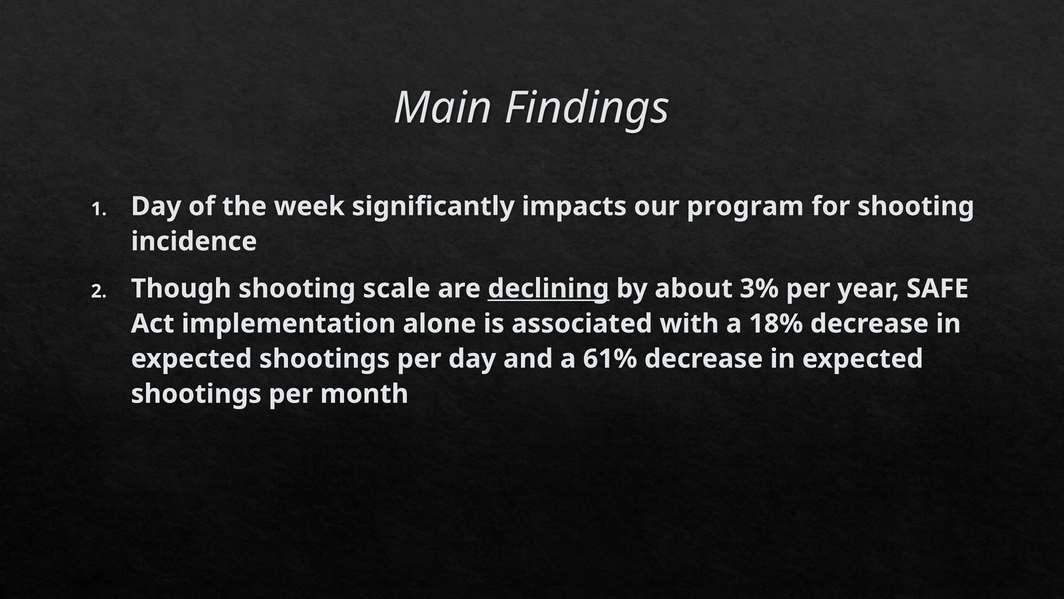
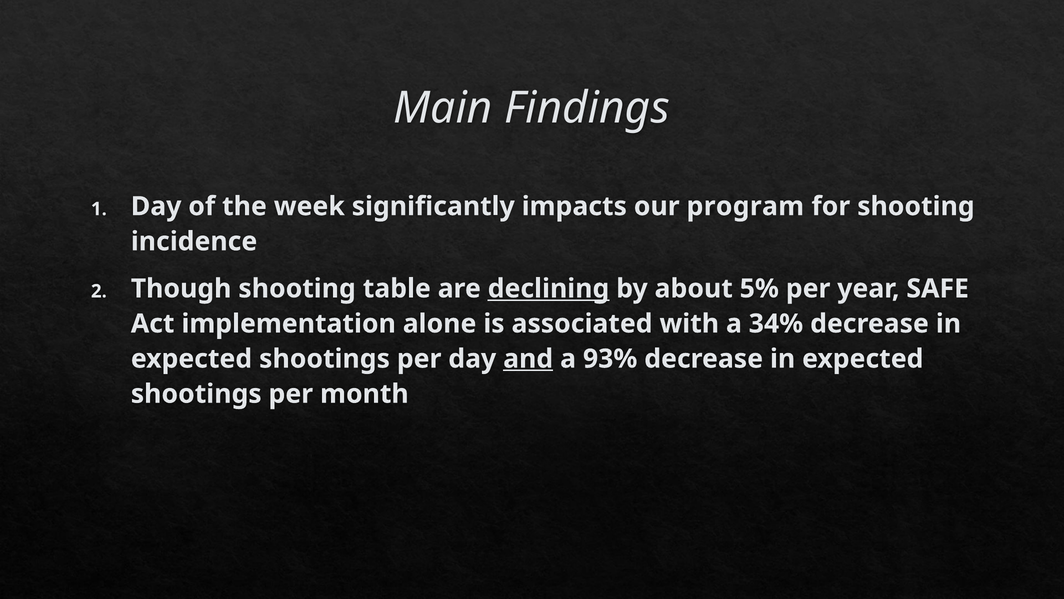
scale: scale -> table (397, 288)
3%: 3% -> 5% (759, 288)
18%: 18% -> 34% (776, 323)
and underline: none -> present (528, 359)
61%: 61% -> 93% (610, 359)
